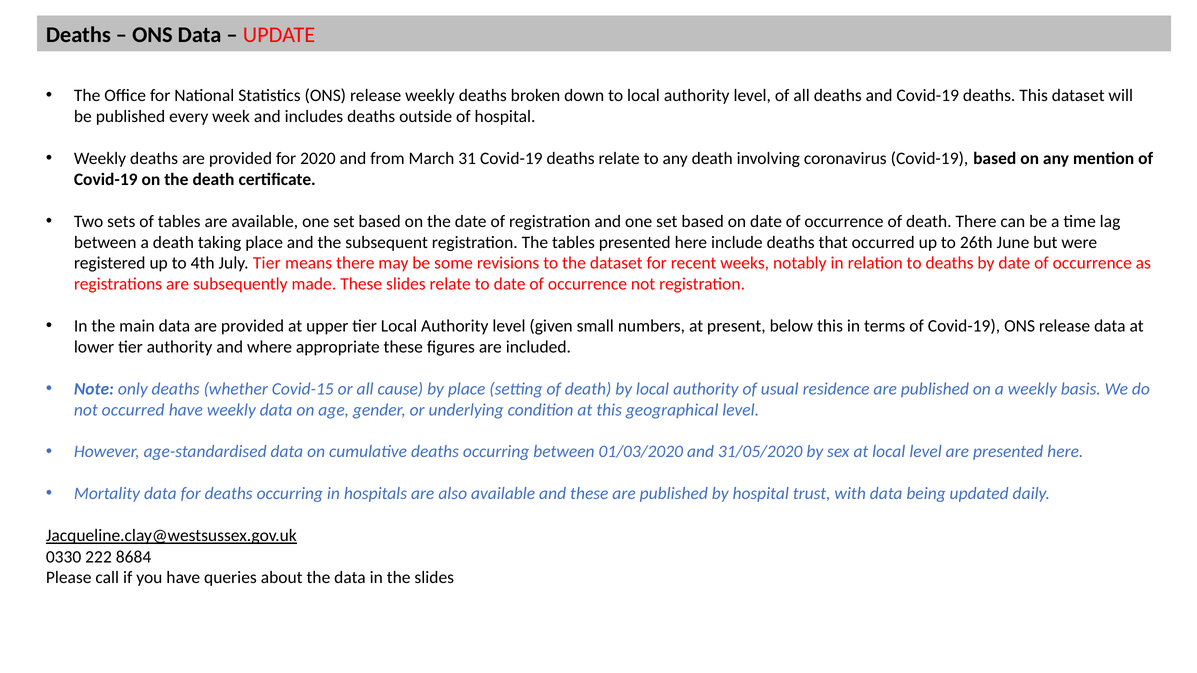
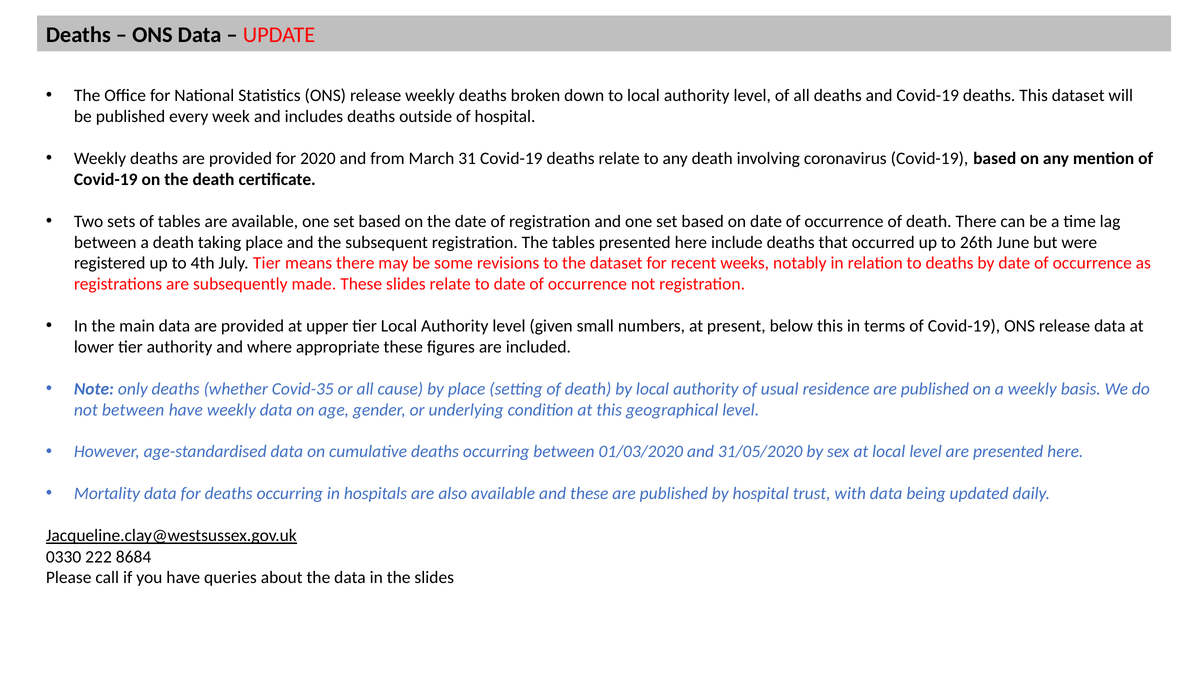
Covid-15: Covid-15 -> Covid-35 (303, 389)
not occurred: occurred -> between (133, 410)
